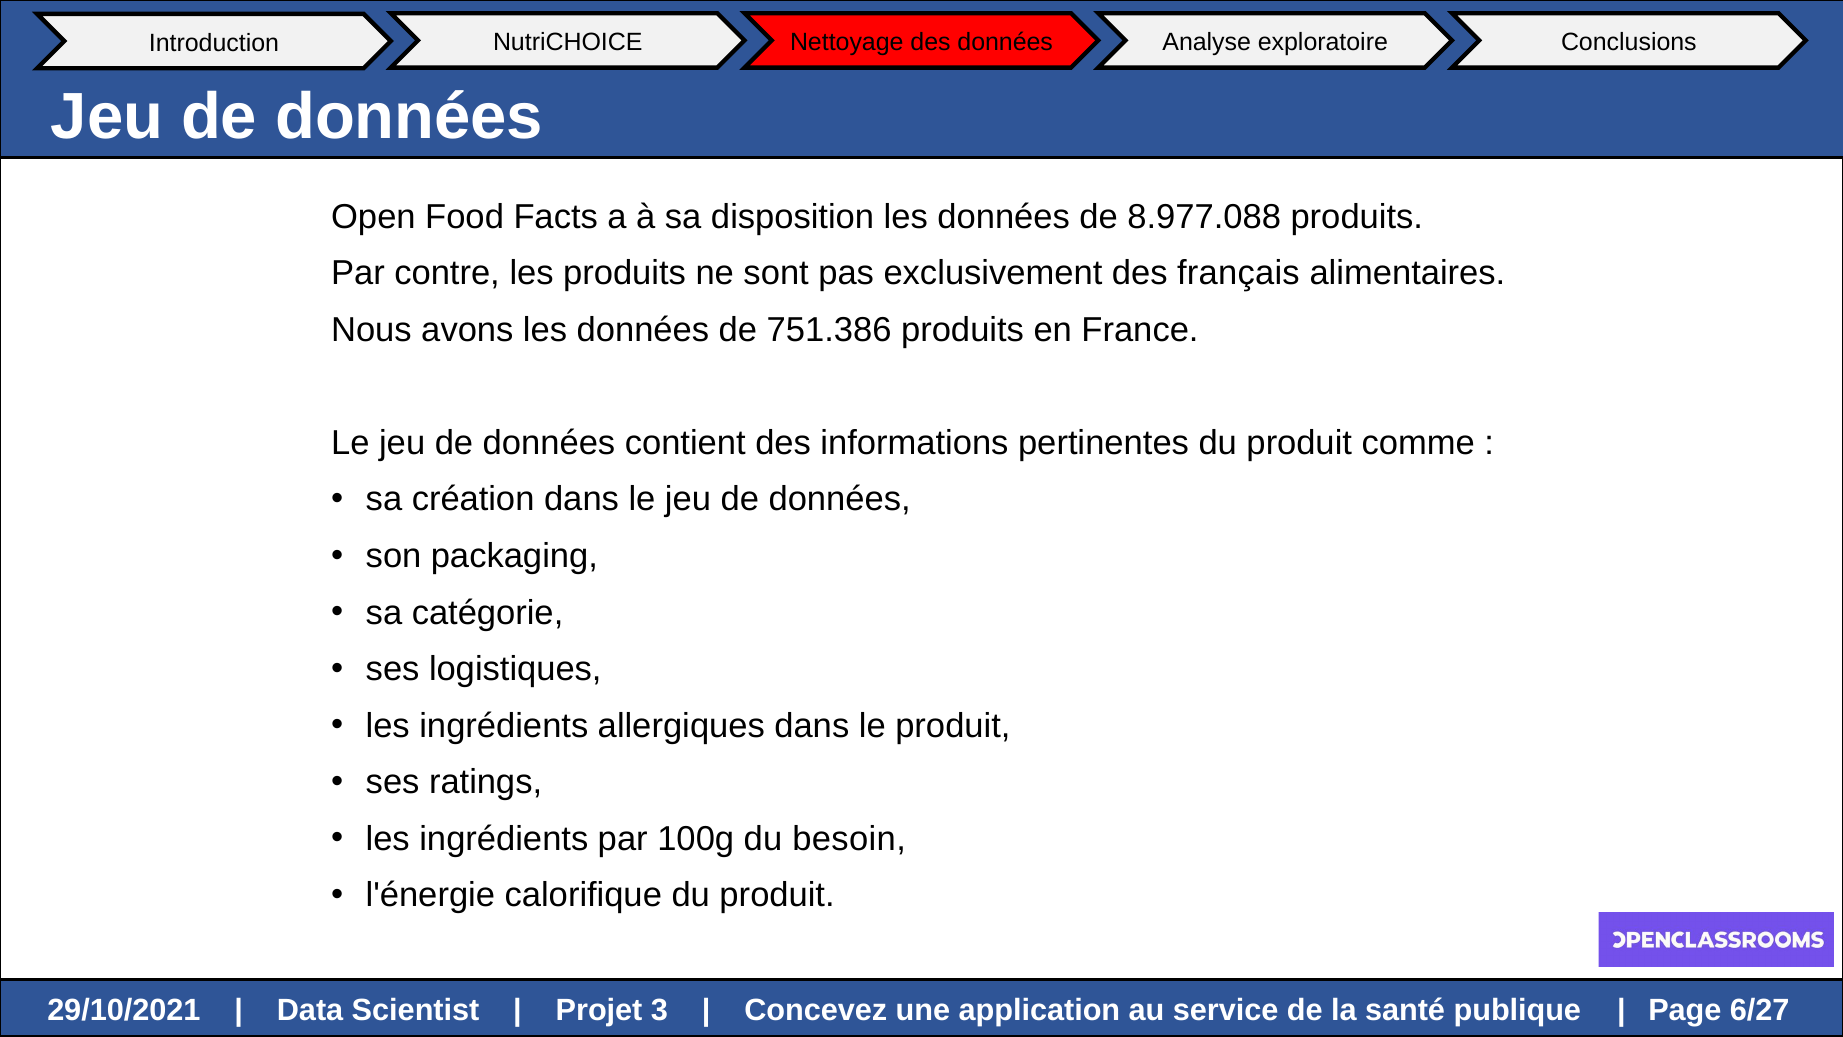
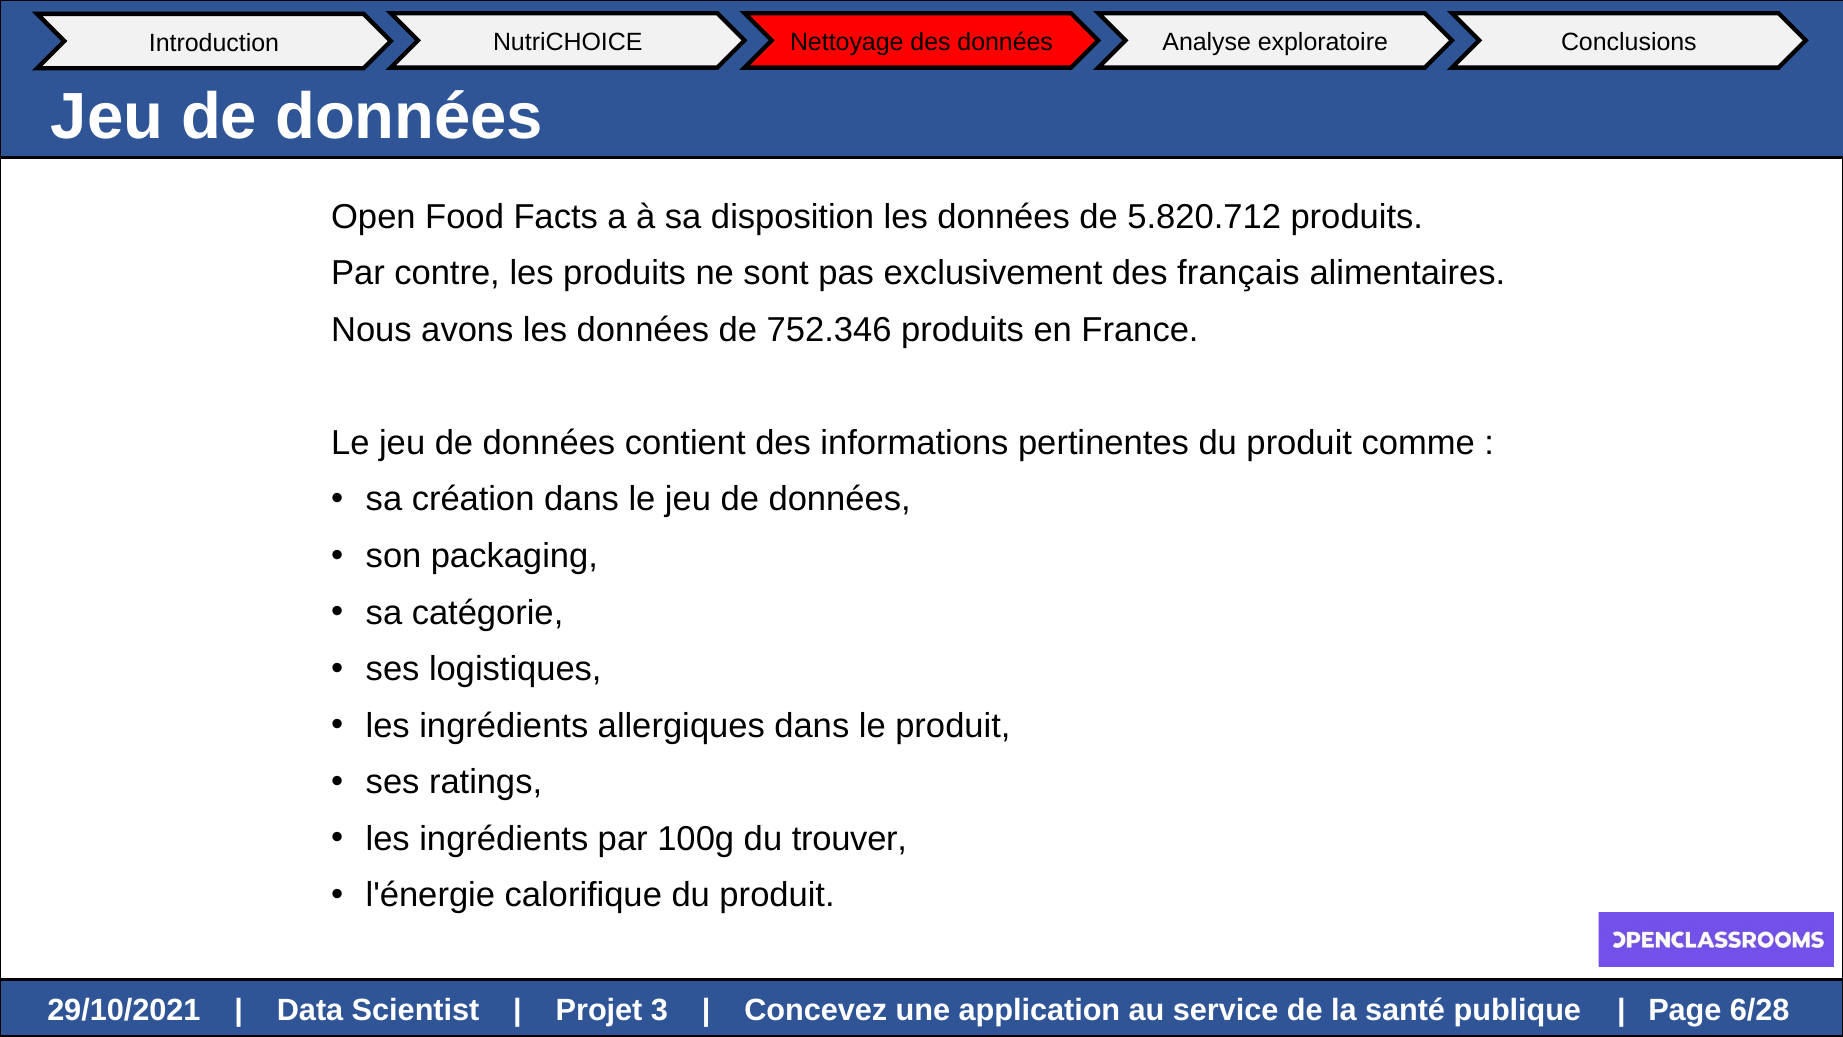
8.977.088: 8.977.088 -> 5.820.712 (1204, 217)
751.386: 751.386 -> 752.346 (829, 330)
besoin: besoin -> trouver (849, 839)
6/27: 6/27 -> 6/28 (1760, 1010)
